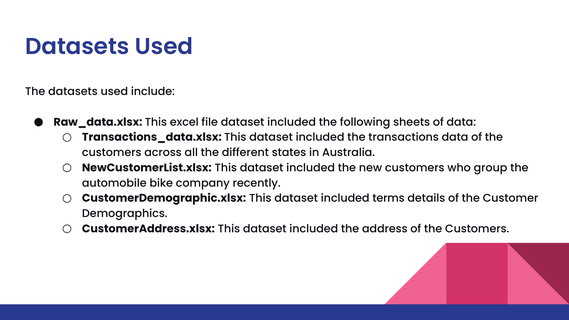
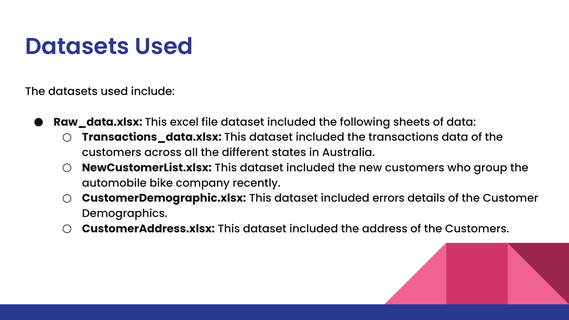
terms: terms -> errors (389, 198)
